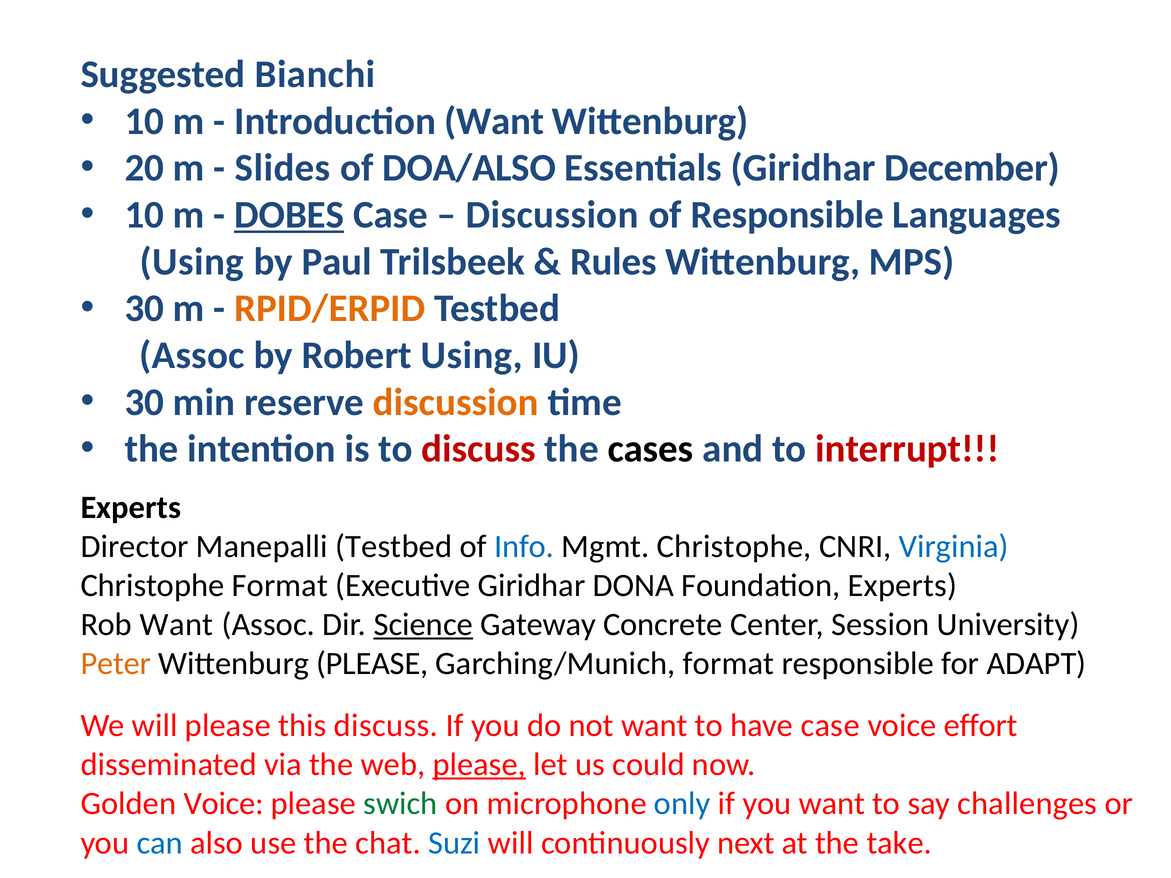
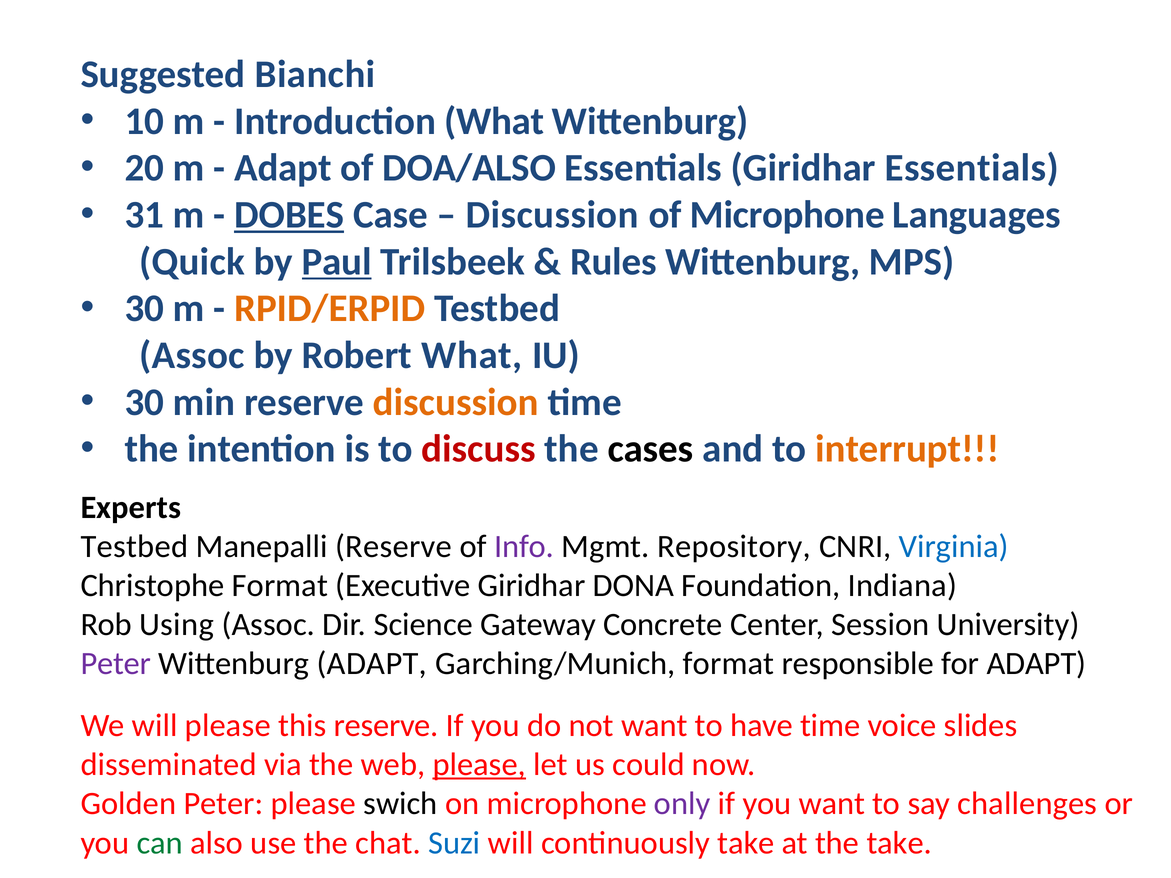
Introduction Want: Want -> What (494, 121)
Slides: Slides -> Adapt (283, 168)
Giridhar December: December -> Essentials (972, 168)
10: 10 -> 31 (144, 215)
of Responsible: Responsible -> Microphone (787, 215)
Using: Using -> Quick (192, 262)
Paul underline: none -> present (337, 262)
Robert Using: Using -> What (472, 356)
interrupt colour: red -> orange (907, 449)
Director: Director -> Testbed (134, 547)
Manepalli Testbed: Testbed -> Reserve (394, 547)
Info colour: blue -> purple (524, 547)
Mgmt Christophe: Christophe -> Repository (734, 547)
Foundation Experts: Experts -> Indiana (902, 586)
Rob Want: Want -> Using (177, 625)
Science underline: present -> none (423, 625)
Peter colour: orange -> purple (116, 664)
Wittenburg PLEASE: PLEASE -> ADAPT (372, 664)
this discuss: discuss -> reserve (386, 726)
have case: case -> time (830, 726)
effort: effort -> slides (981, 726)
Golden Voice: Voice -> Peter (224, 804)
swich colour: green -> black (400, 804)
only colour: blue -> purple (682, 804)
can colour: blue -> green (160, 843)
continuously next: next -> take (746, 843)
